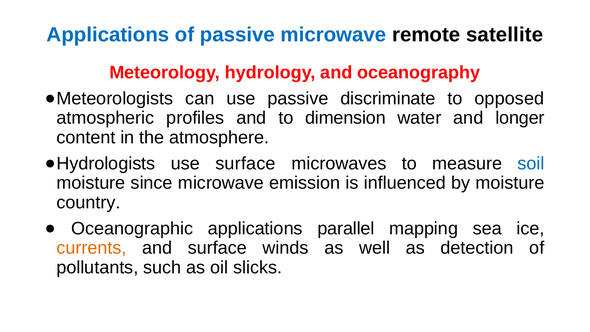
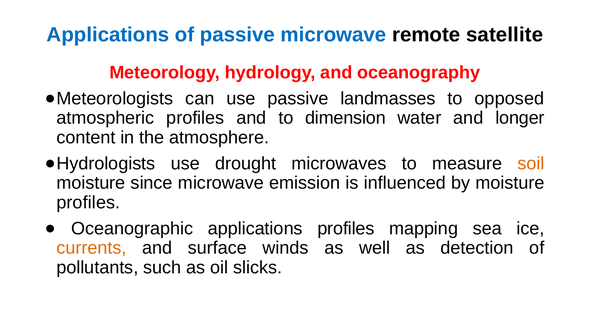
discriminate: discriminate -> landmasses (388, 98)
use surface: surface -> drought (246, 163)
soil colour: blue -> orange (531, 163)
country: country -> profiles (88, 202)
applications parallel: parallel -> profiles (346, 228)
